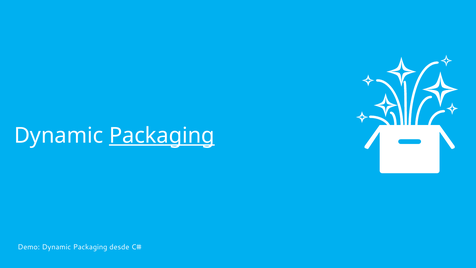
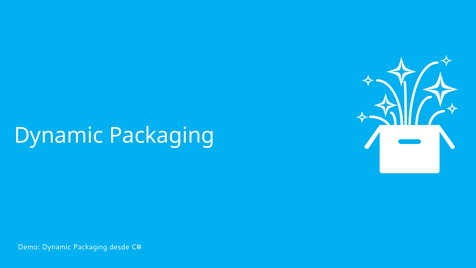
Packaging underline: present -> none (162, 135)
